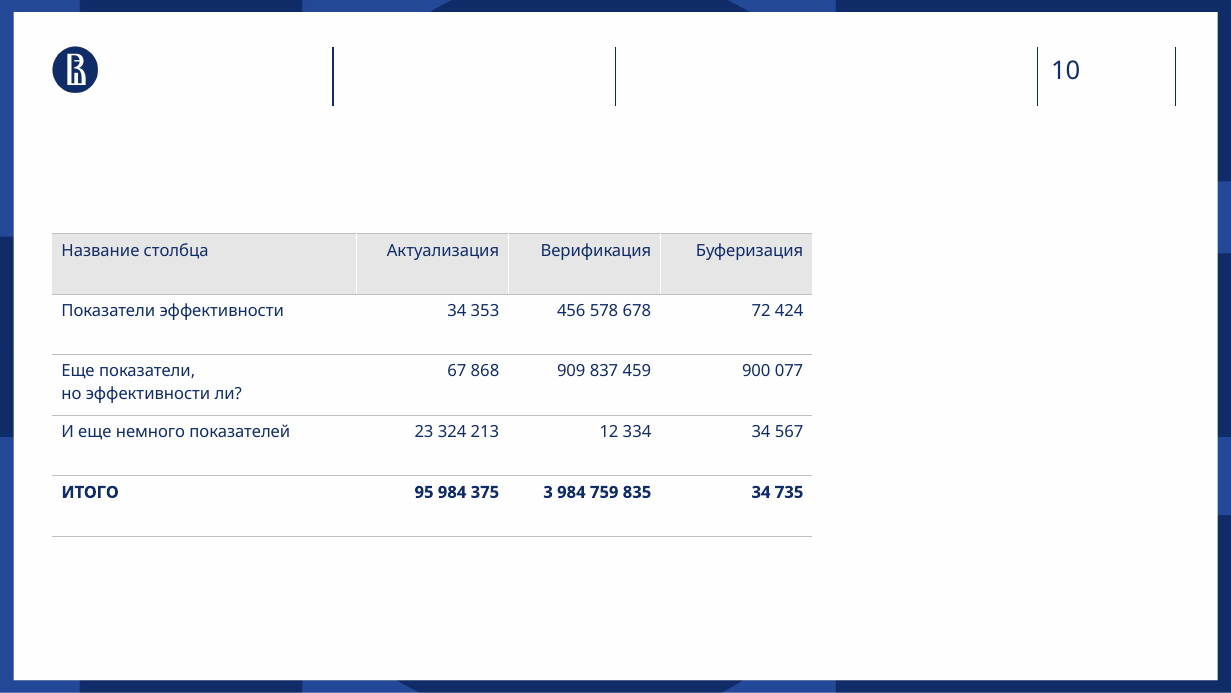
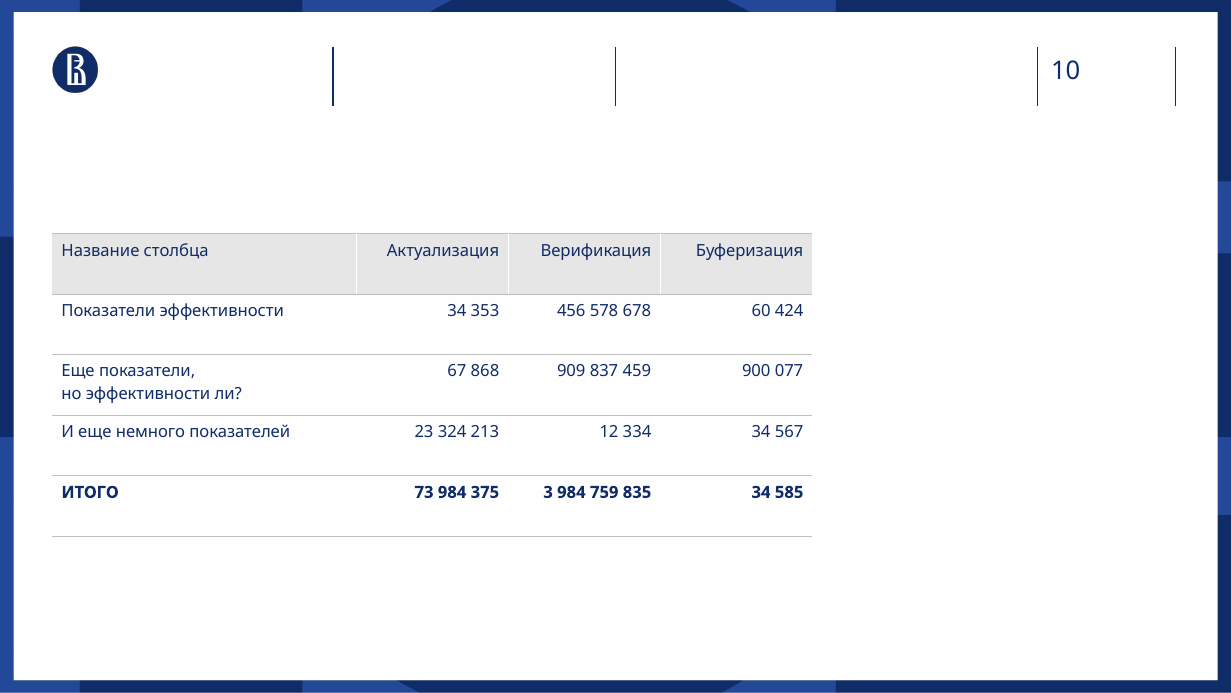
72: 72 -> 60 (761, 311)
95: 95 -> 73 (424, 492)
735: 735 -> 585 (789, 492)
